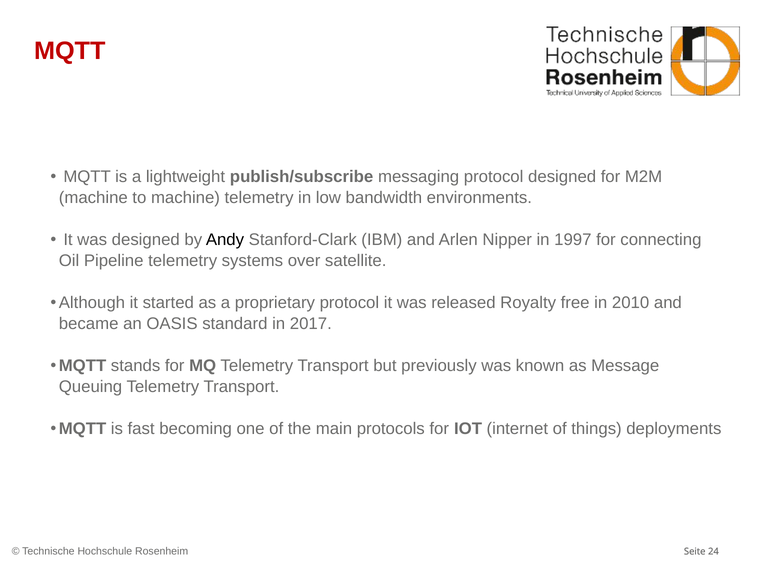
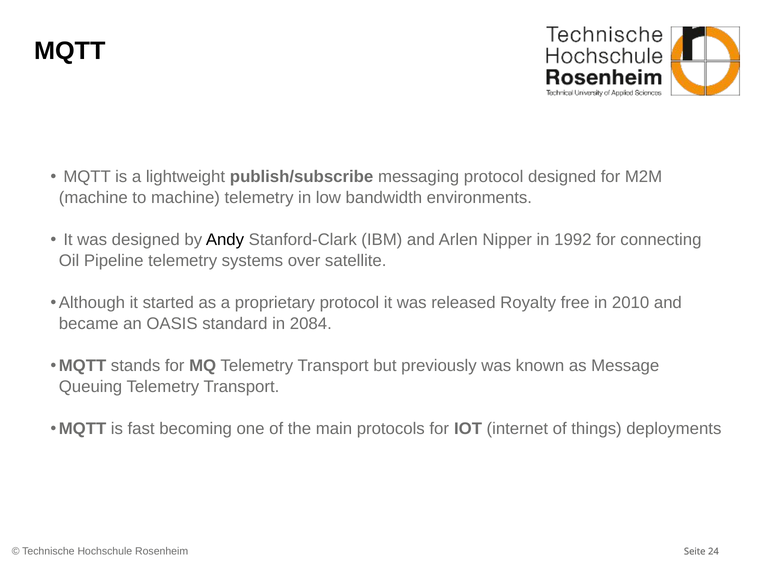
MQTT colour: red -> black (70, 51)
1997: 1997 -> 1992 (573, 240)
2017: 2017 -> 2084 (311, 324)
